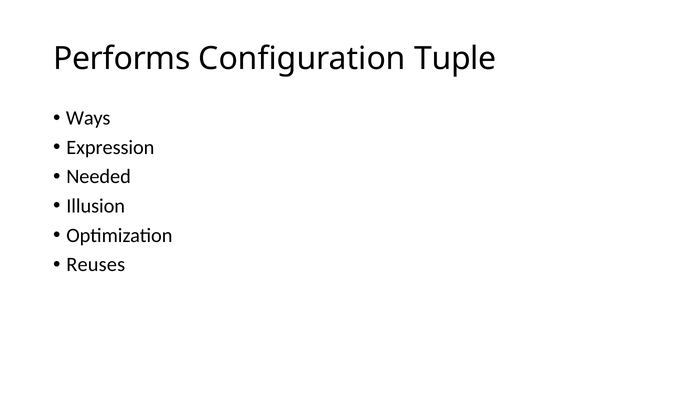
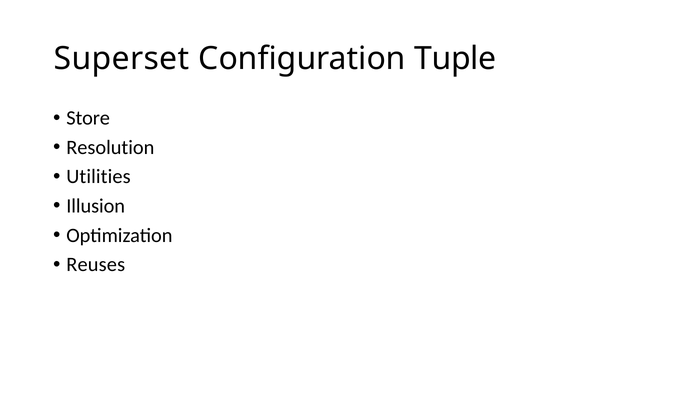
Performs: Performs -> Superset (121, 59)
Ways: Ways -> Store (88, 118)
Expression: Expression -> Resolution (110, 147)
Needed: Needed -> Utilities (98, 177)
